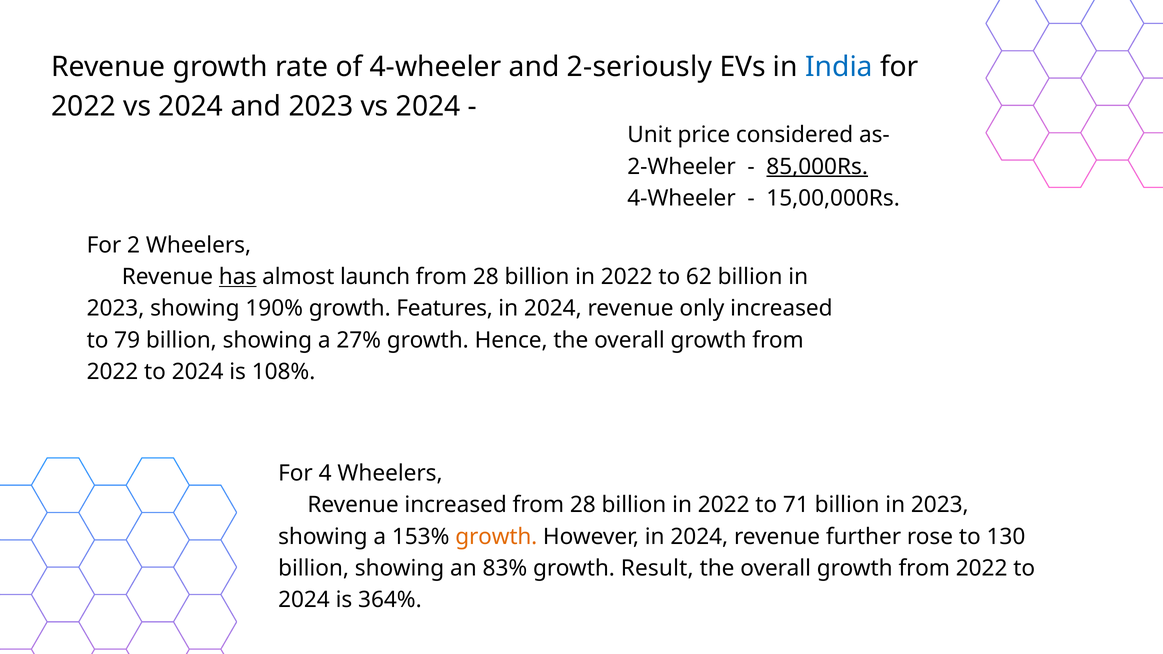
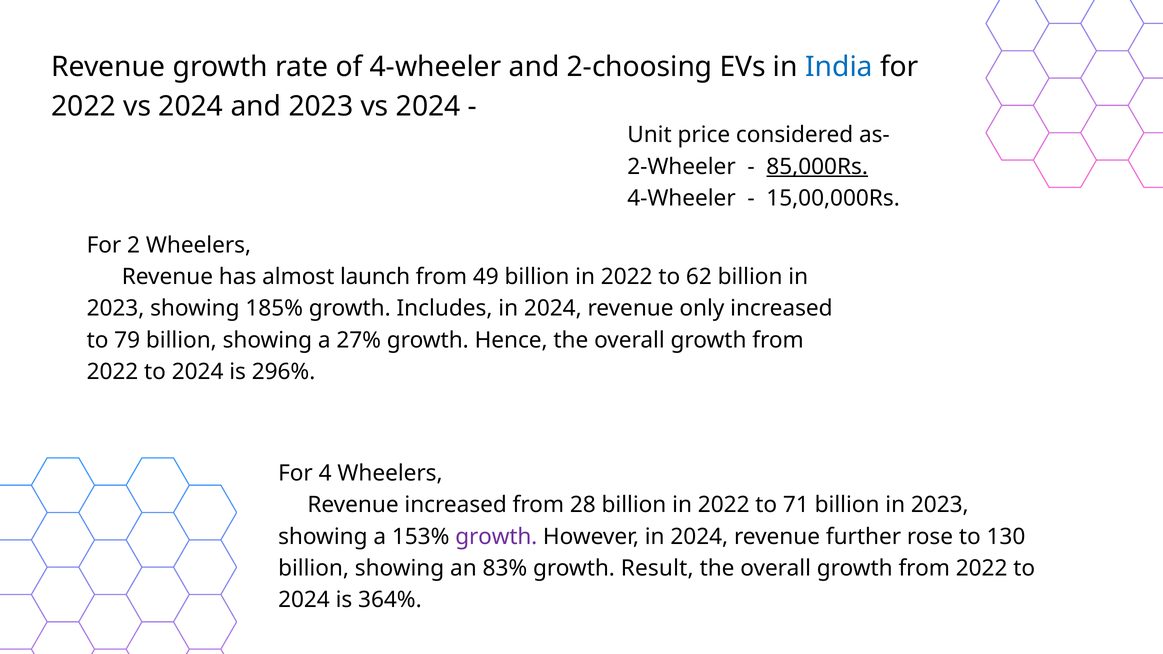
2-seriously: 2-seriously -> 2-choosing (640, 67)
has underline: present -> none (238, 277)
28: 28 -> 49 (486, 277)
190%: 190% -> 185% (274, 309)
Features: Features -> Includes (444, 309)
108%: 108% -> 296% (284, 372)
growth colour: orange -> purple (496, 537)
